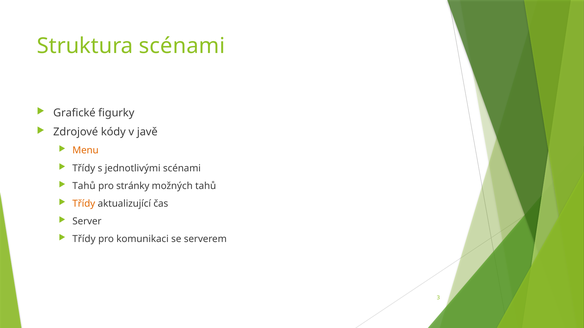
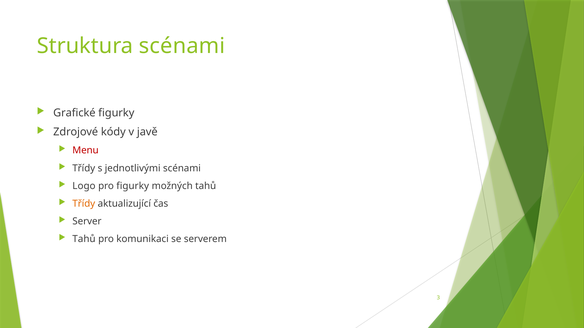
Menu colour: orange -> red (86, 151)
Tahů: Tahů -> Logo (84, 186)
pro stránky: stránky -> figurky (133, 186)
Třídy: Třídy -> Tahů (84, 239)
